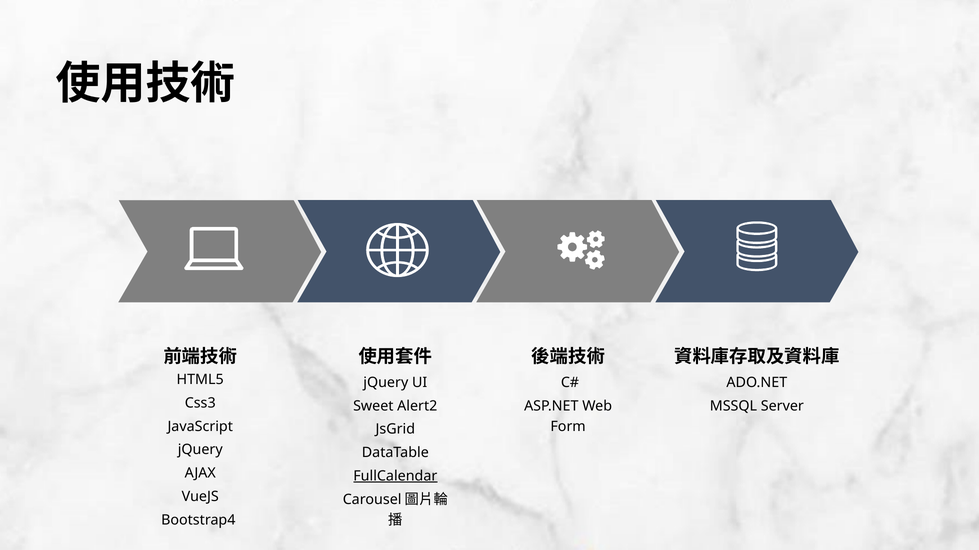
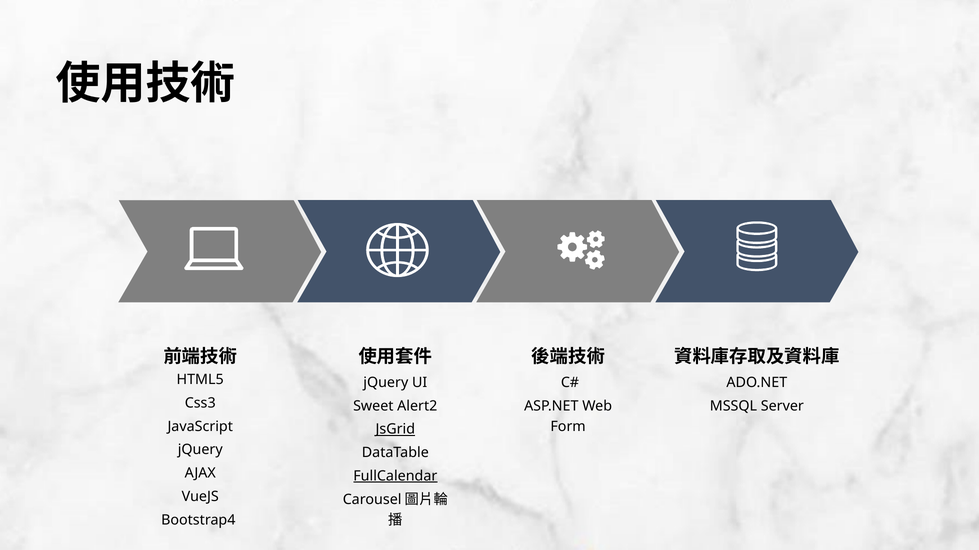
JsGrid underline: none -> present (395, 430)
